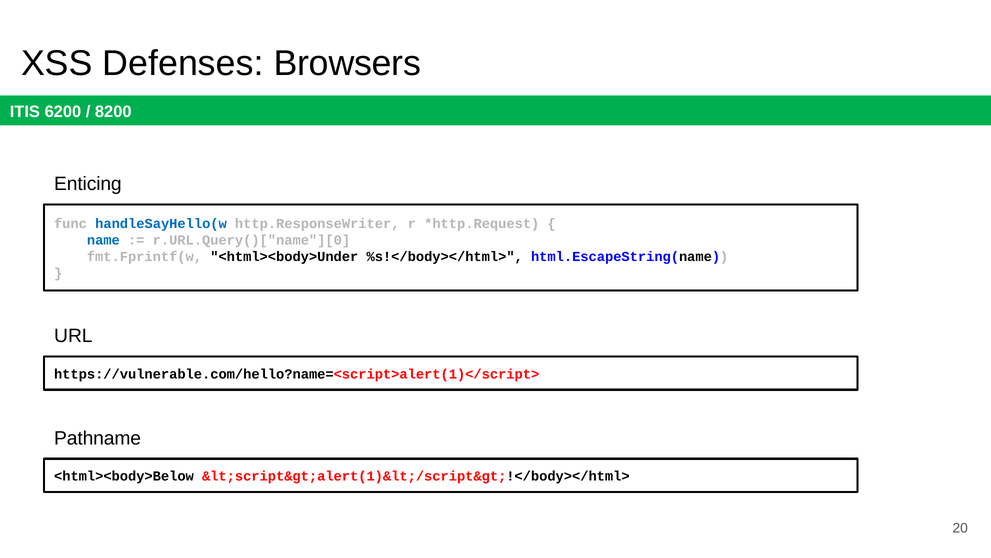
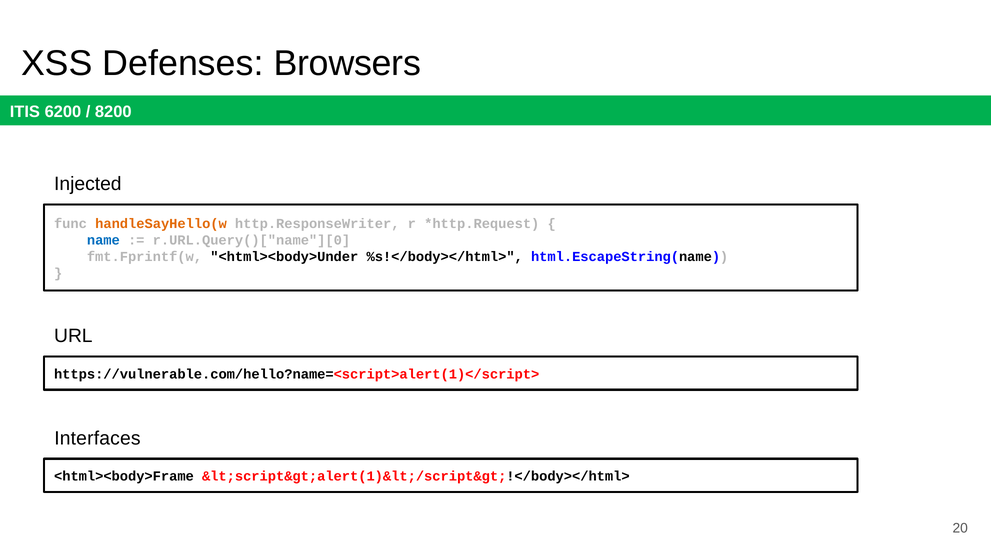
Enticing: Enticing -> Injected (88, 184)
handleSayHello(w colour: blue -> orange (161, 223)
Pathname: Pathname -> Interfaces (97, 438)
<html><body>Below: <html><body>Below -> <html><body>Frame (124, 476)
